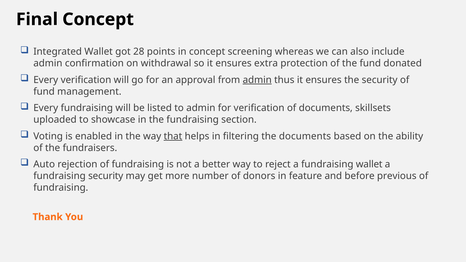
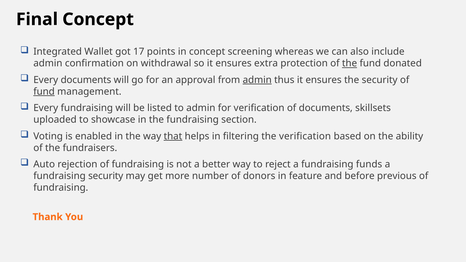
28: 28 -> 17 (139, 52)
the underline: none -> present (350, 63)
Every verification: verification -> documents (86, 80)
fund underline: none -> present (44, 92)
the documents: documents -> verification (305, 136)
fundraising wallet: wallet -> funds (369, 164)
